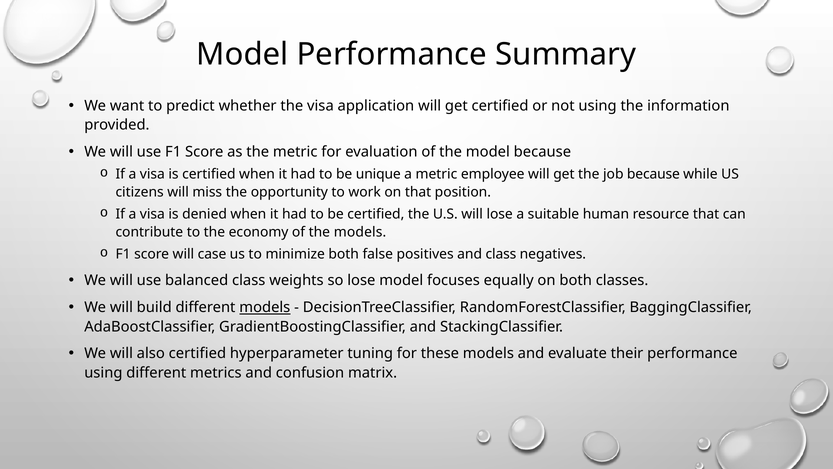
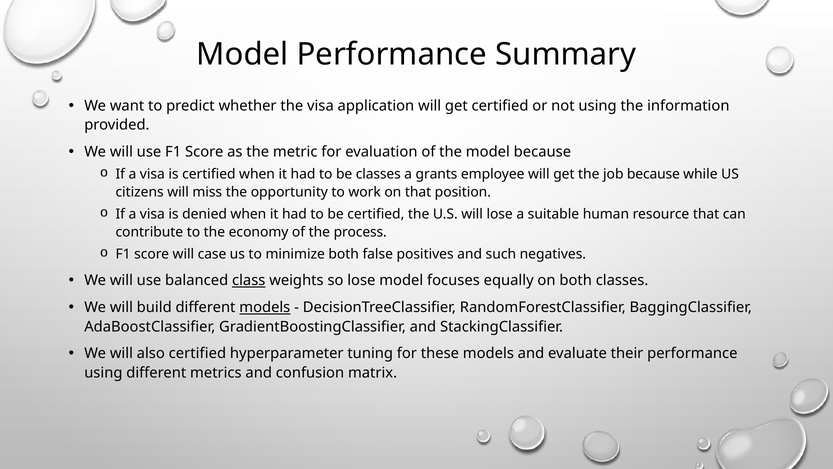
be unique: unique -> classes (378, 174)
a metric: metric -> grants (436, 174)
the models: models -> process (360, 232)
and class: class -> such (501, 254)
class underline: none -> present (249, 280)
